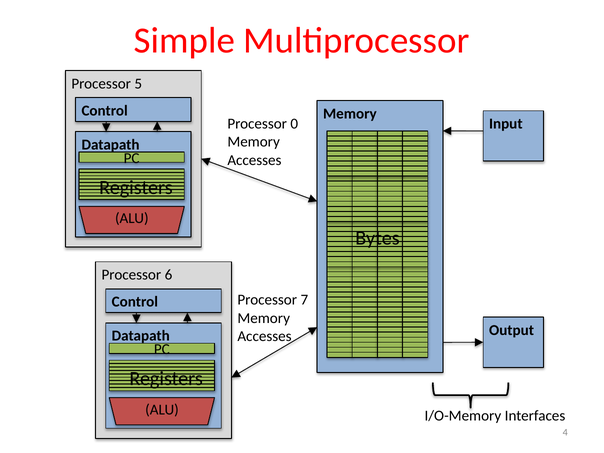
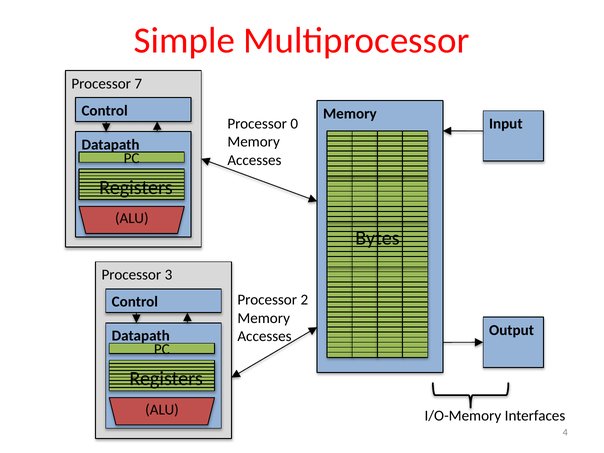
5: 5 -> 7 (138, 84)
6: 6 -> 3 (168, 275)
7: 7 -> 2 (304, 300)
